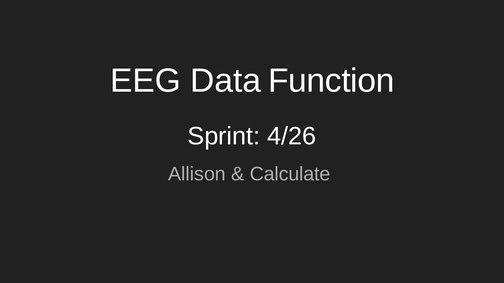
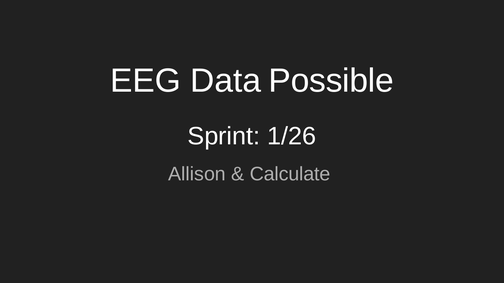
Function: Function -> Possible (331, 81)
4/26: 4/26 -> 1/26 (292, 137)
